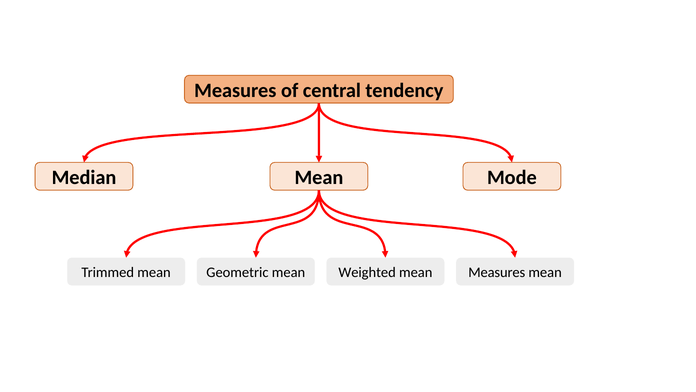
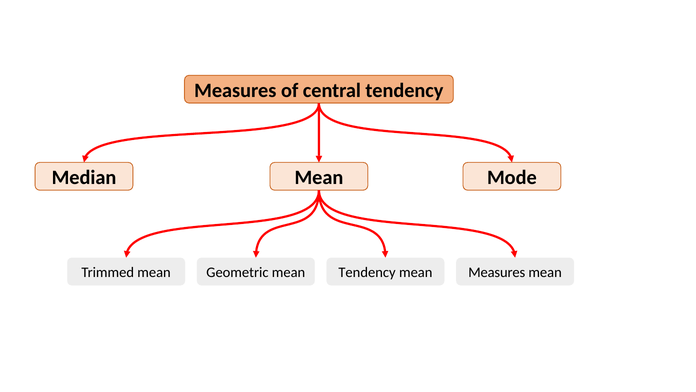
Weighted: Weighted -> Tendency (367, 272)
